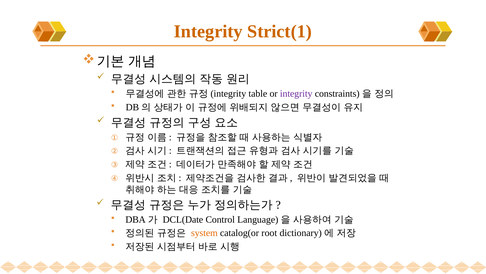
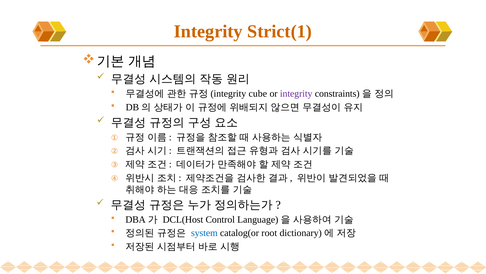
table: table -> cube (258, 93)
DCL(Date: DCL(Date -> DCL(Host (183, 219)
system colour: orange -> blue (204, 233)
